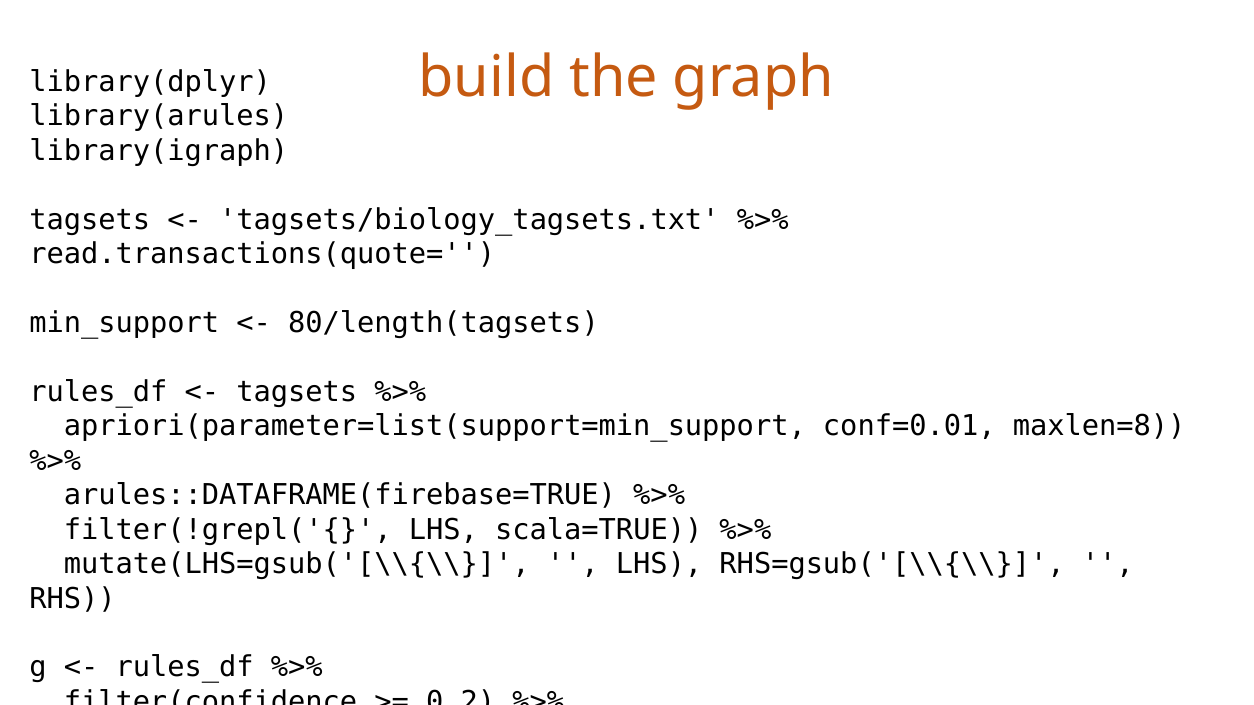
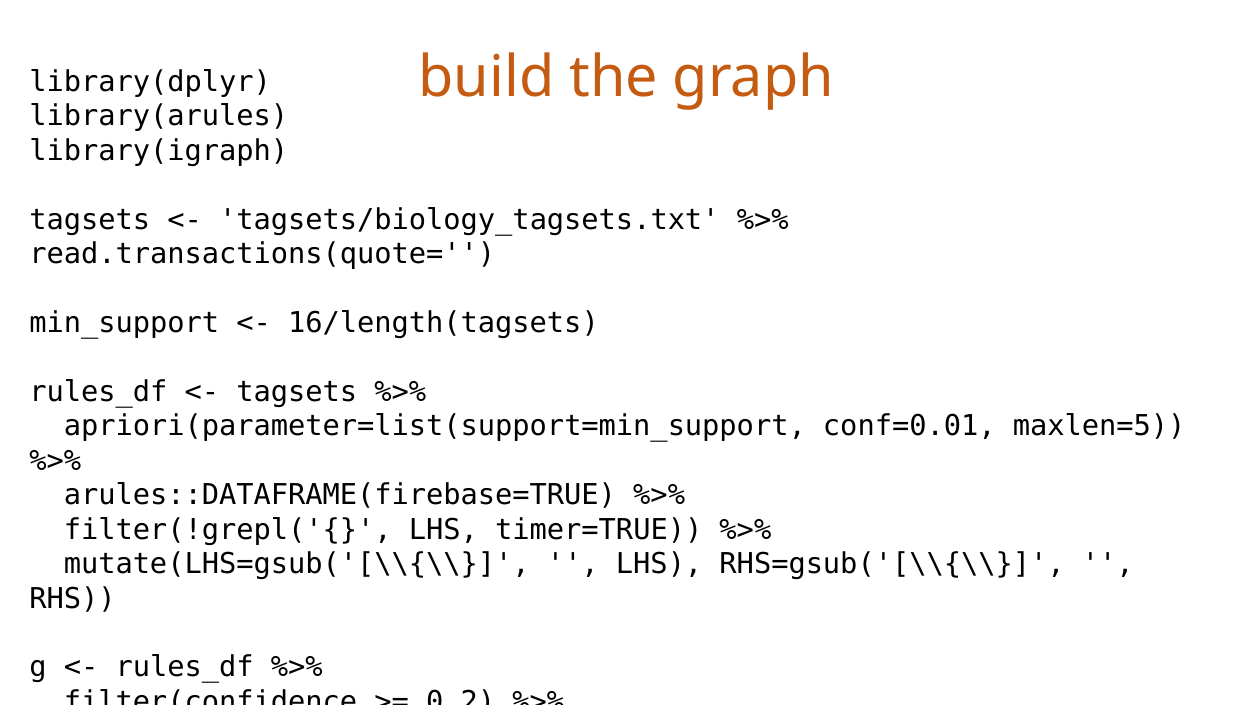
80/length(tagsets: 80/length(tagsets -> 16/length(tagsets (443, 323)
maxlen=8: maxlen=8 -> maxlen=5 (1099, 426)
scala=TRUE: scala=TRUE -> timer=TRUE (599, 530)
